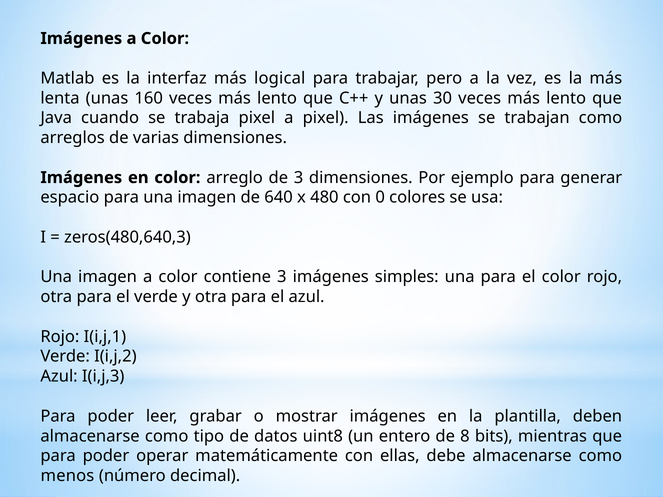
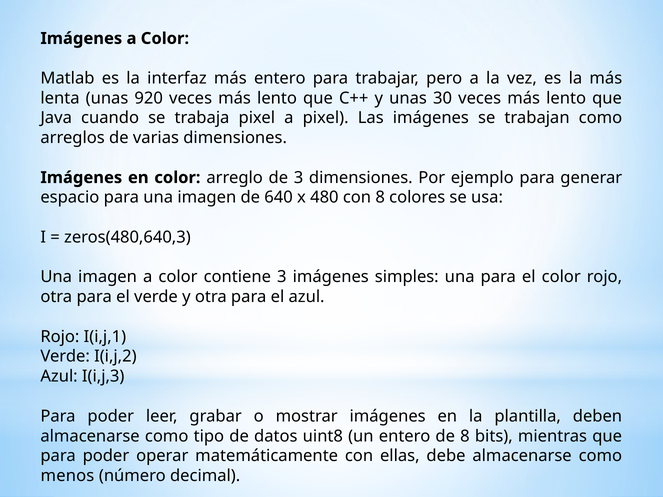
más logical: logical -> entero (280, 78)
160: 160 -> 920 (149, 98)
con 0: 0 -> 8 (380, 198)
